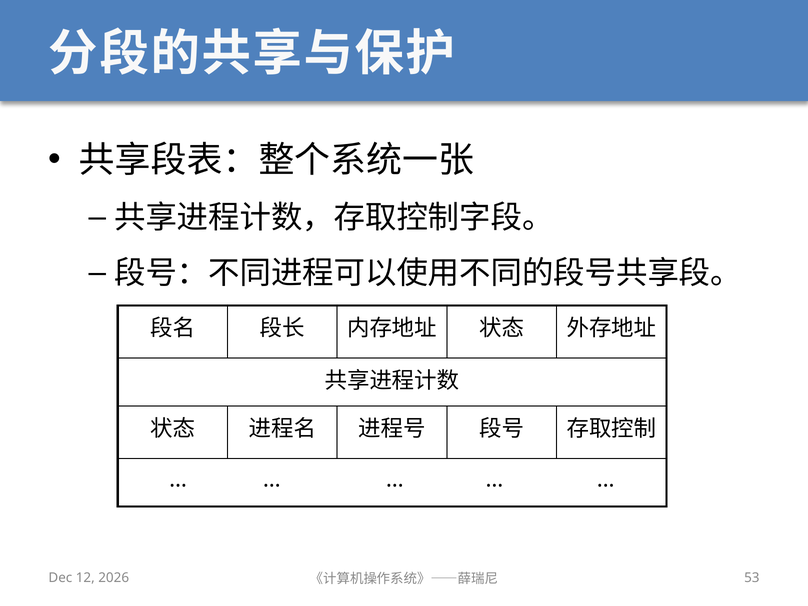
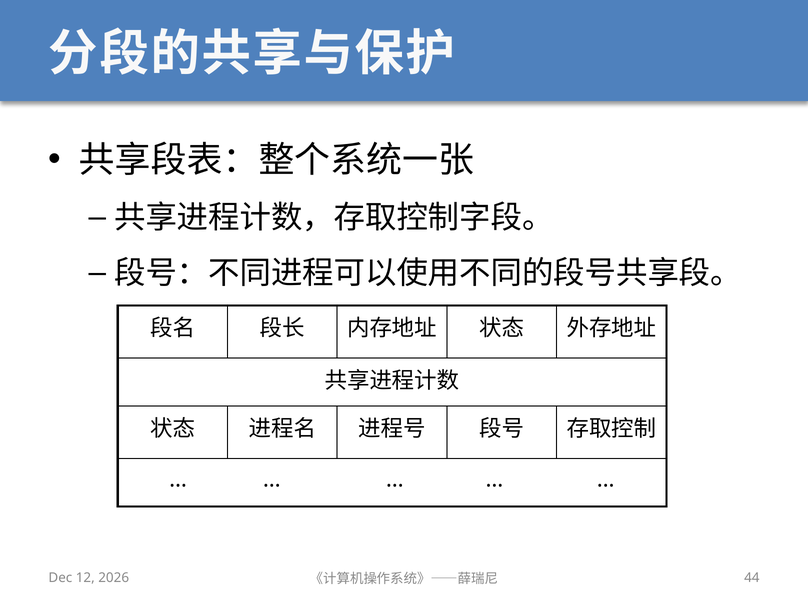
53: 53 -> 44 (752, 578)
